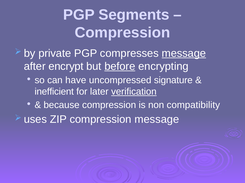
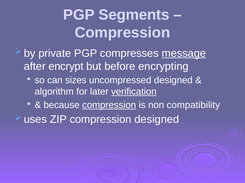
before underline: present -> none (120, 67)
have: have -> sizes (76, 81)
uncompressed signature: signature -> designed (173, 81)
inefficient: inefficient -> algorithm (54, 92)
compression underline: none -> present (109, 105)
compression message: message -> designed (157, 120)
